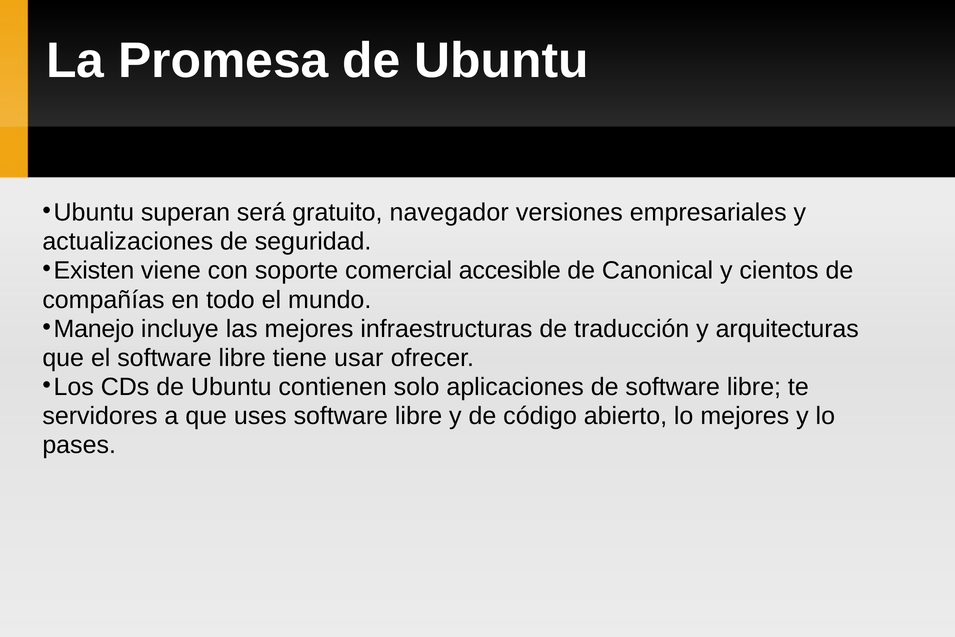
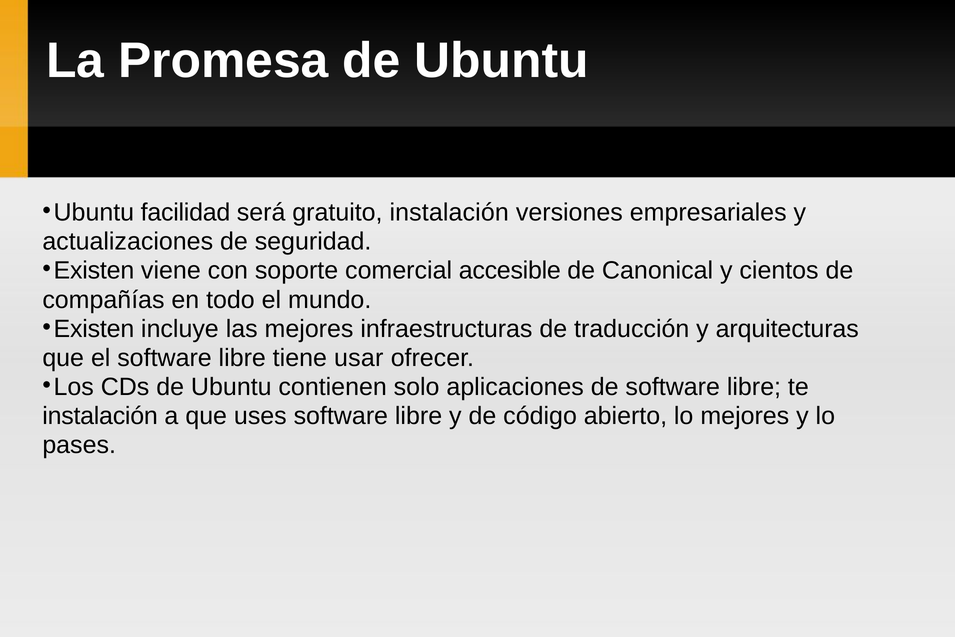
superan: superan -> facilidad (186, 212)
gratuito navegador: navegador -> instalación (449, 212)
Manejo: Manejo -> Existen (94, 329)
servidores: servidores -> instalación (100, 416)
